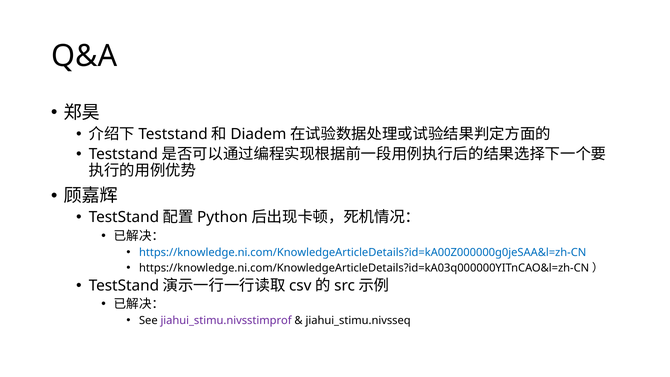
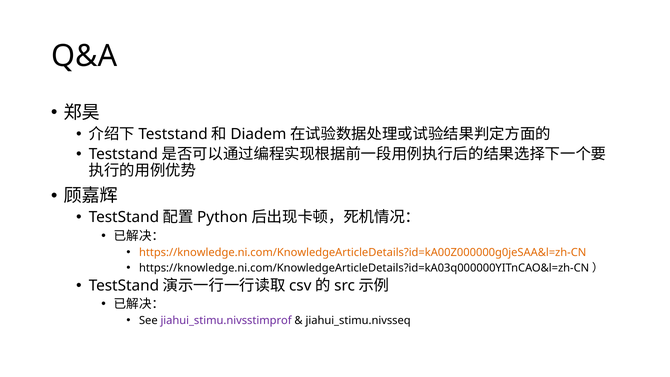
https://knowledge.ni.com/KnowledgeArticleDetails?id=kA00Z000000g0jeSAA&l=zh-CN colour: blue -> orange (363, 252)
